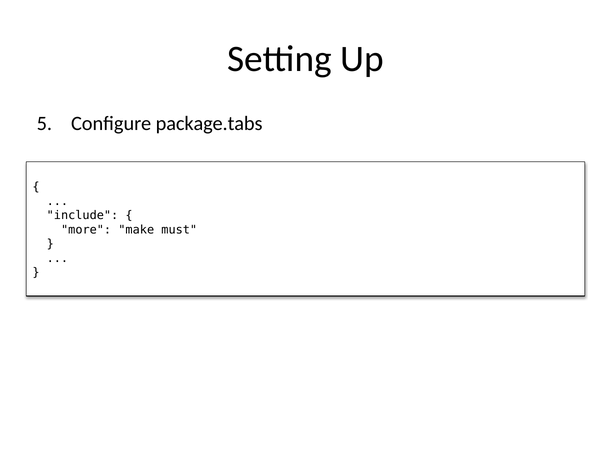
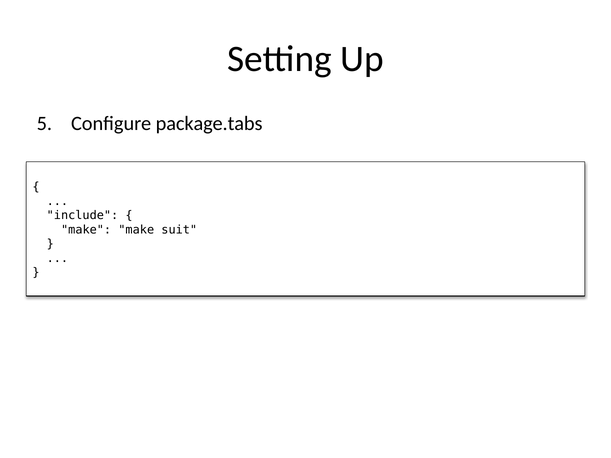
more: more -> make (86, 230)
must: must -> suit (179, 230)
